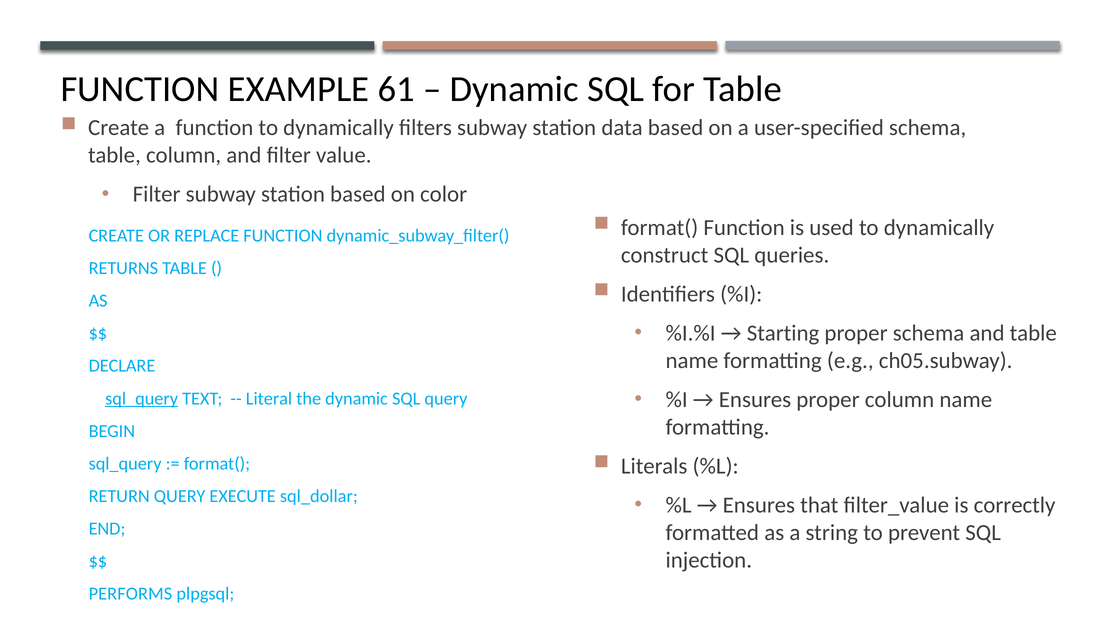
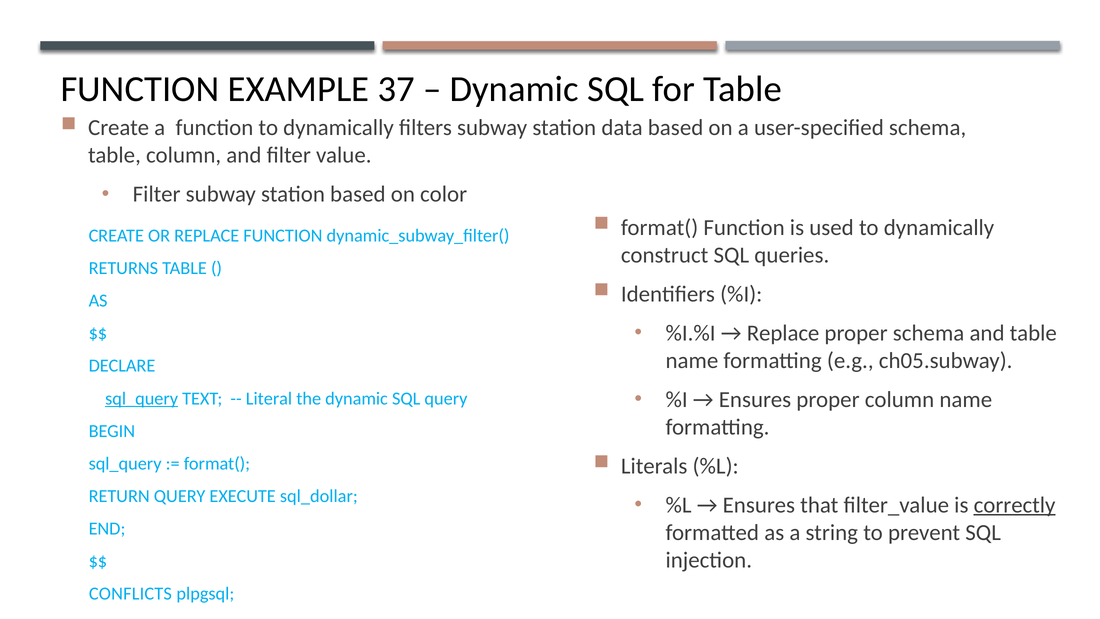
61: 61 -> 37 (396, 89)
Starting: Starting -> Replace (783, 333)
correctly underline: none -> present (1015, 505)
PERFORMS: PERFORMS -> CONFLICTS (130, 594)
